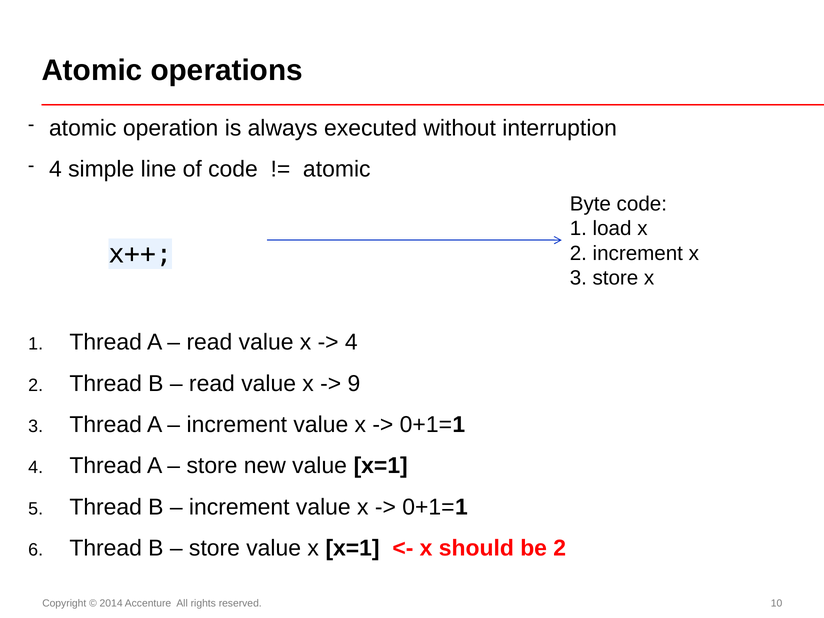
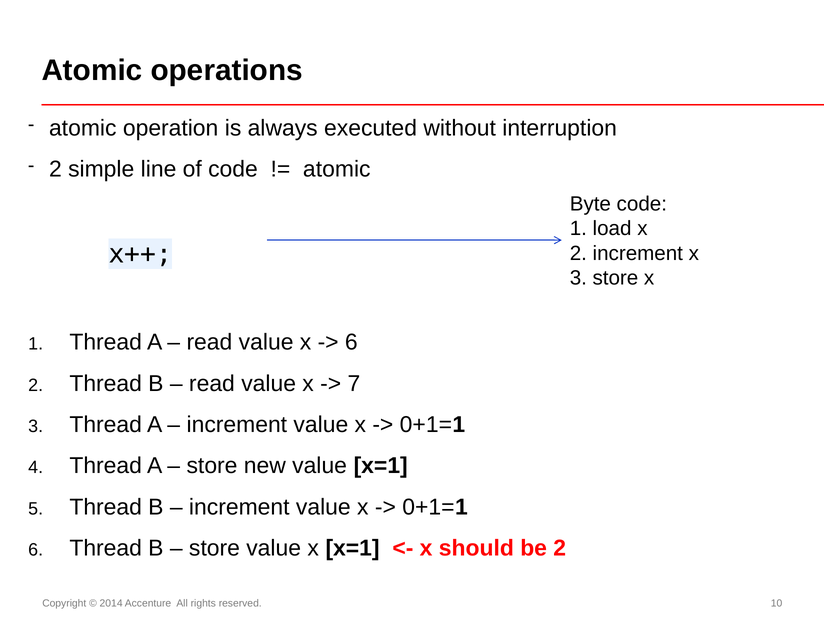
4: 4 -> 2 (55, 169)
4: 4 -> 6 (351, 342)
9: 9 -> 7 (354, 383)
